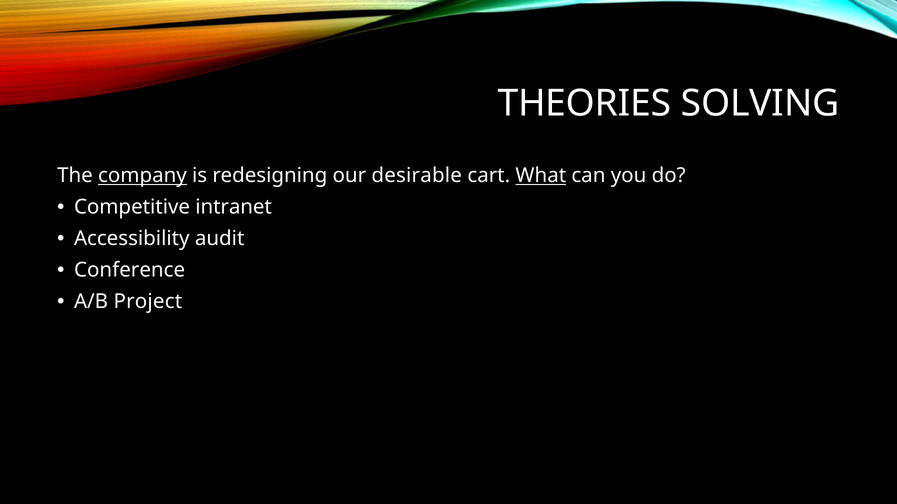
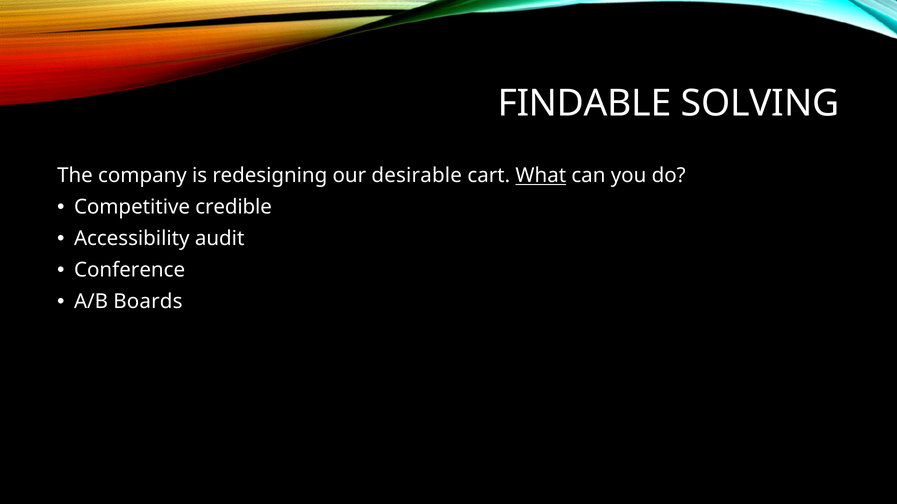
THEORIES: THEORIES -> FINDABLE (584, 104)
company underline: present -> none (142, 176)
intranet: intranet -> credible (234, 207)
Project: Project -> Boards (148, 302)
